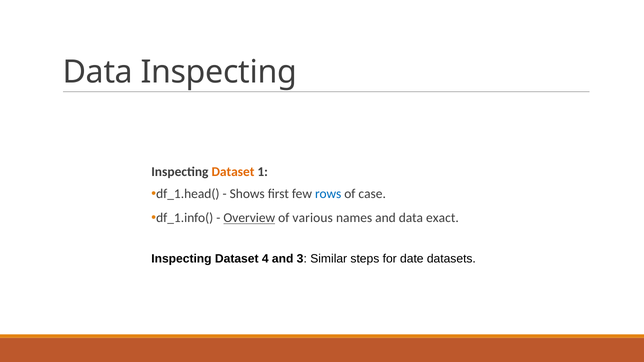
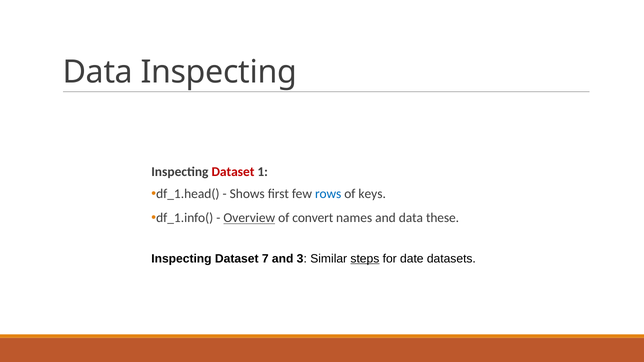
Dataset colour: orange -> red (233, 172)
case: case -> keys (372, 194)
various: various -> convert (313, 218)
exact: exact -> these (443, 218)
4: 4 -> 7 (265, 259)
steps underline: none -> present (365, 259)
